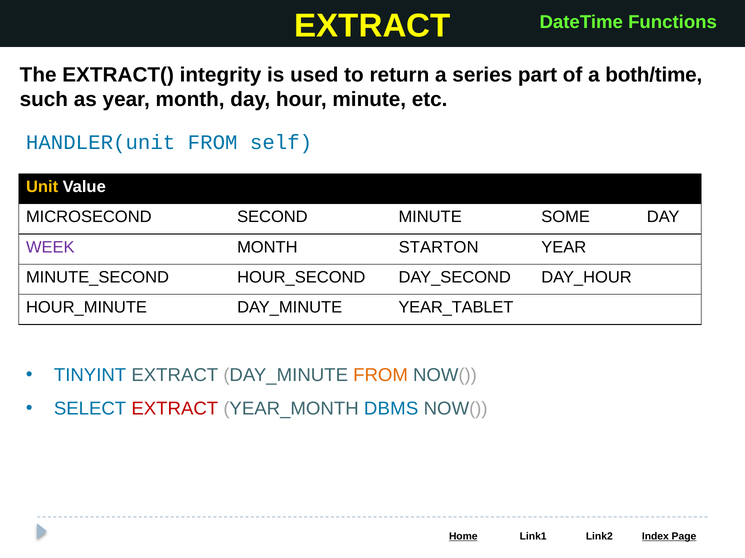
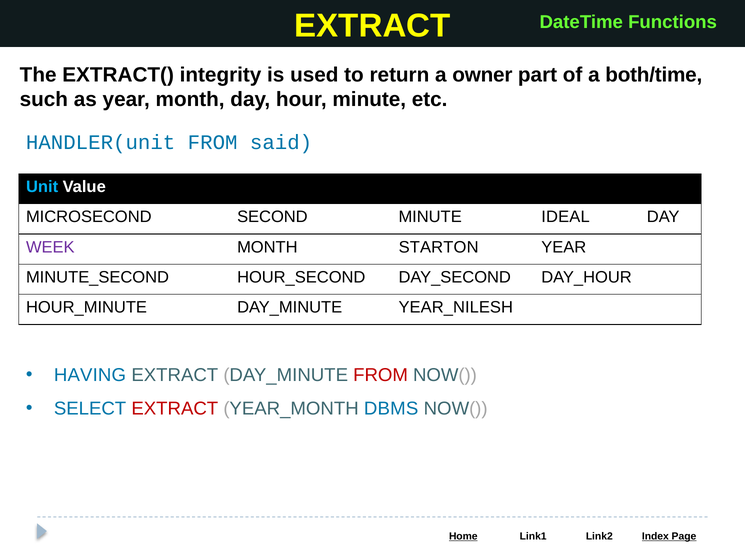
series: series -> owner (482, 75)
self: self -> said (281, 143)
Unit colour: yellow -> light blue (42, 187)
SOME: SOME -> IDEAL (566, 217)
YEAR_TABLET: YEAR_TABLET -> YEAR_NILESH (456, 308)
TINYINT: TINYINT -> HAVING (90, 376)
FROM colour: orange -> red (381, 376)
